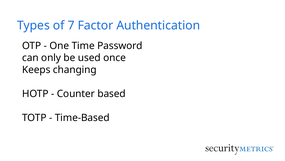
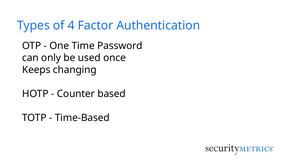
7: 7 -> 4 (71, 25)
